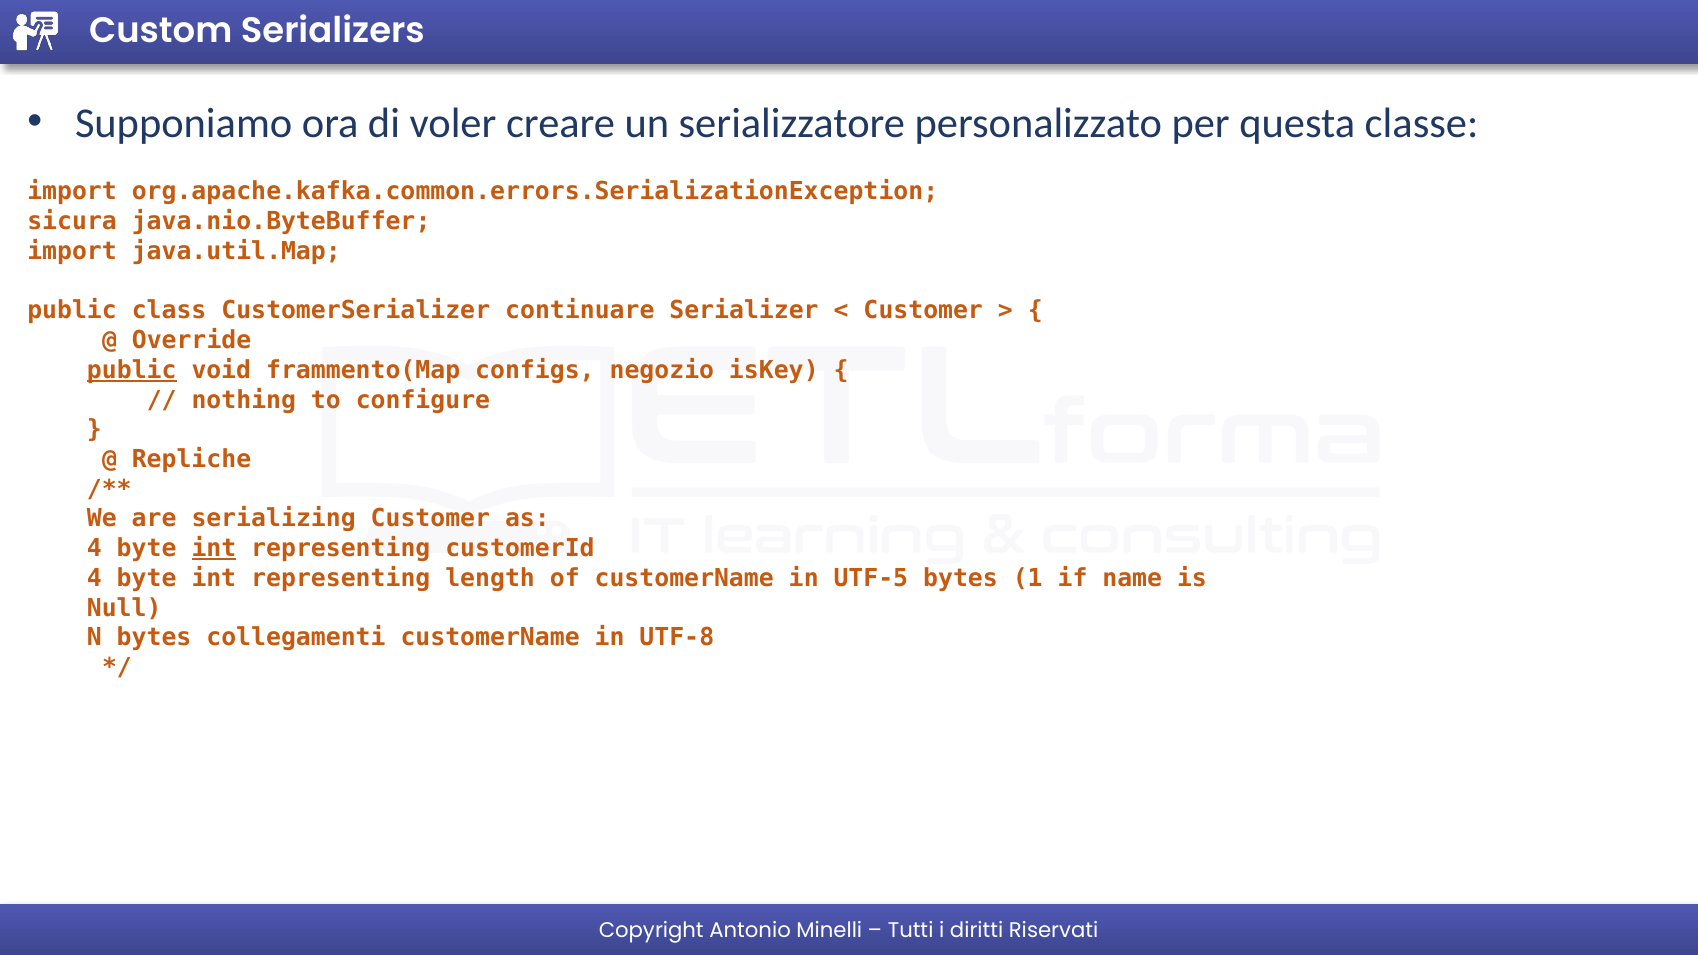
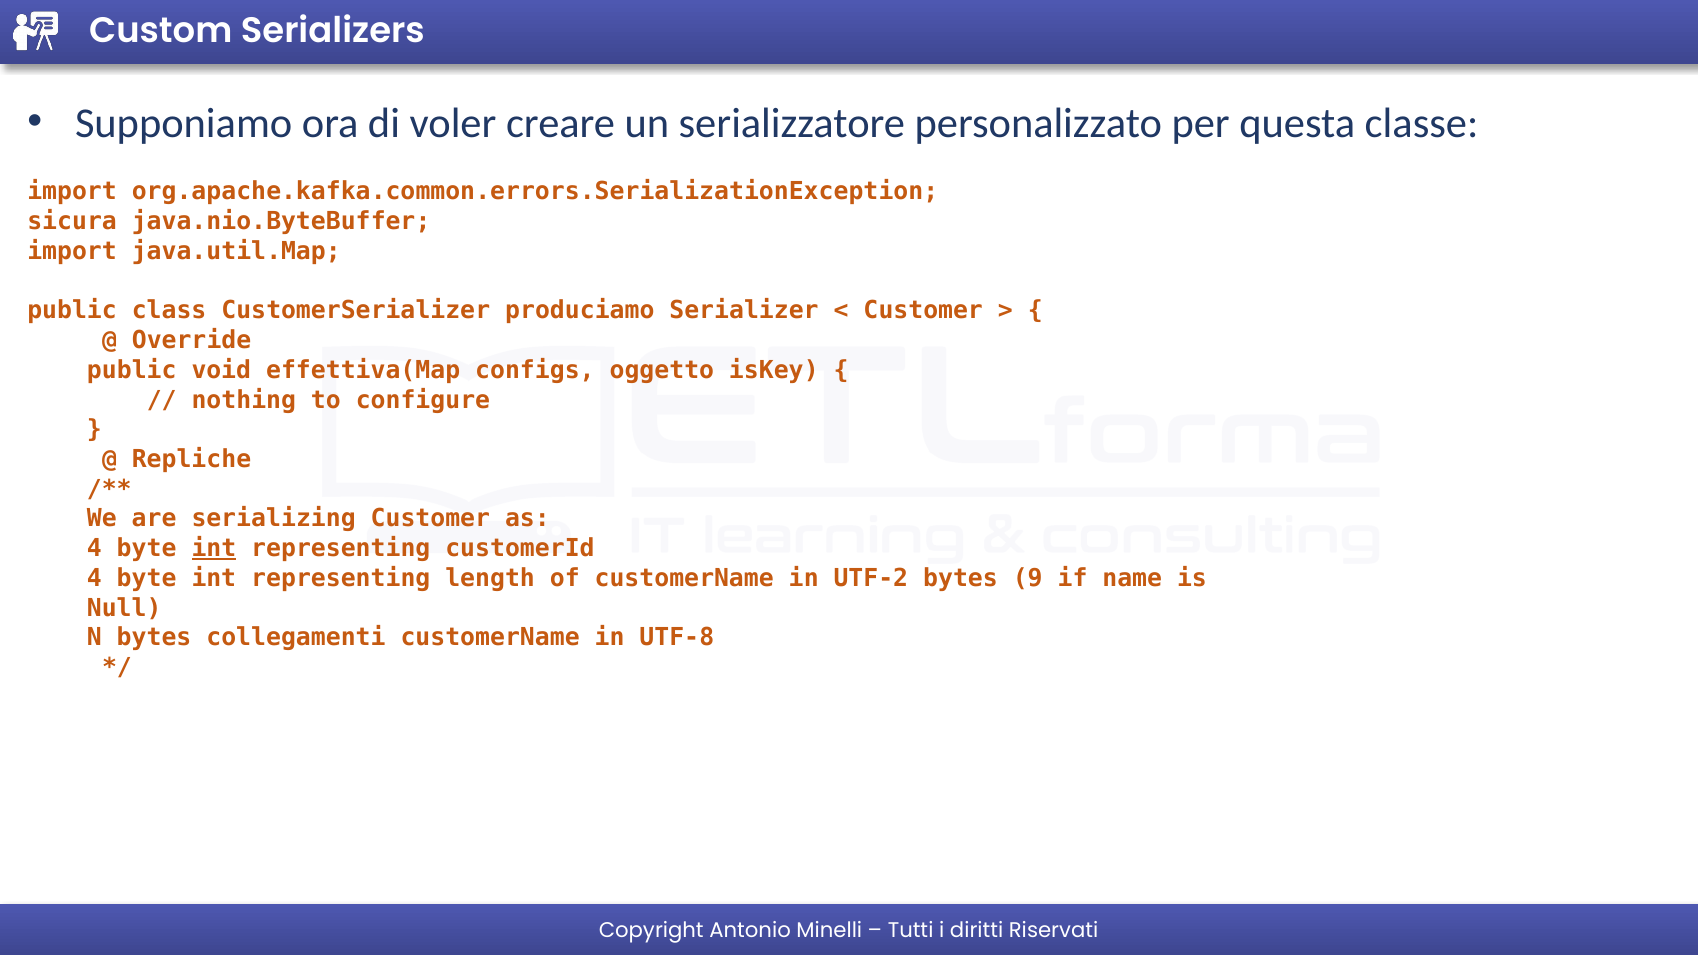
continuare: continuare -> produciamo (580, 311)
public underline: present -> none (132, 370)
frammento(Map: frammento(Map -> effettiva(Map (363, 370)
negozio: negozio -> oggetto (662, 370)
UTF-5: UTF-5 -> UTF-2 (871, 578)
1: 1 -> 9 (1028, 578)
